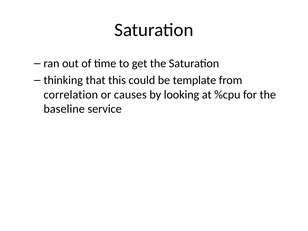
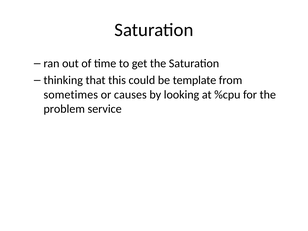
correlation: correlation -> sometimes (71, 95)
baseline: baseline -> problem (64, 109)
